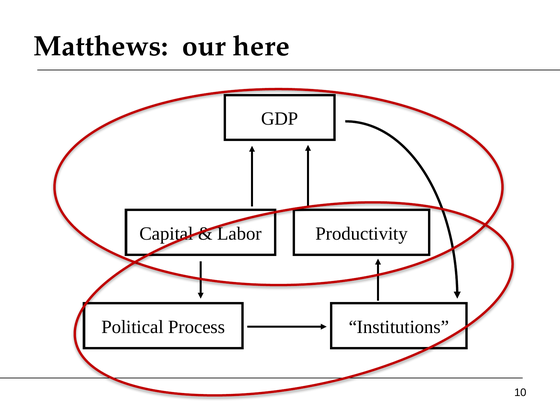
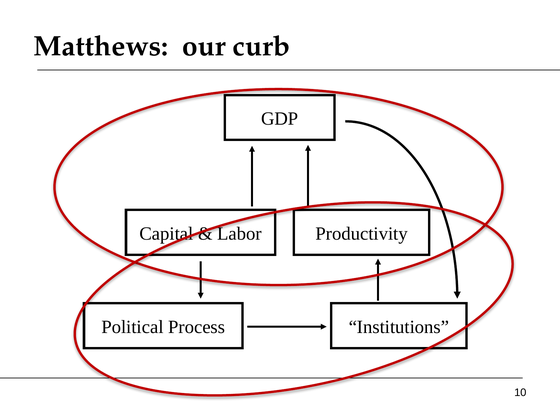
here: here -> curb (261, 46)
